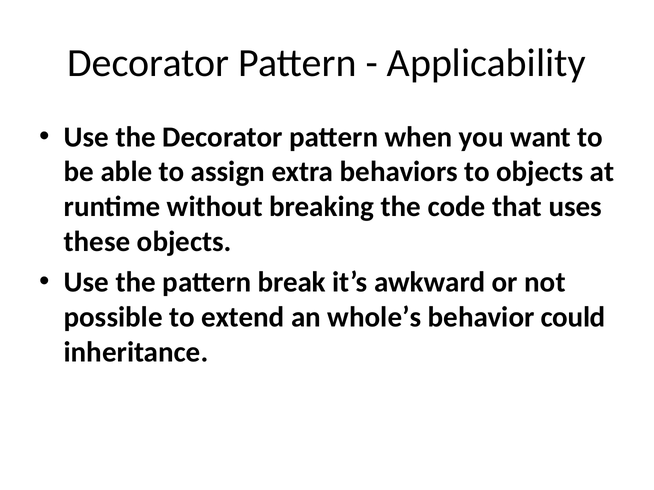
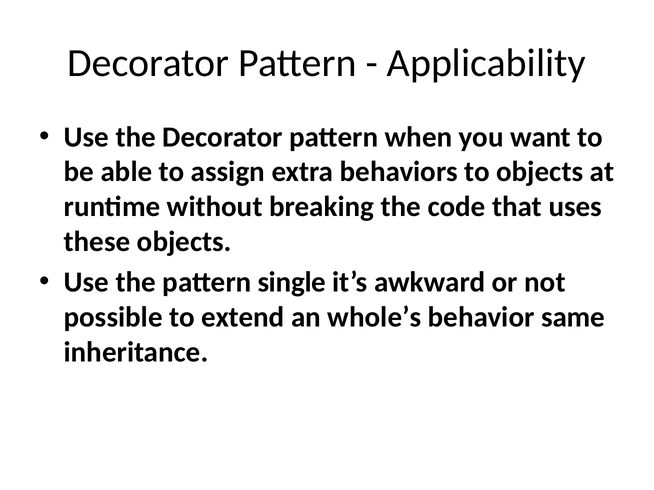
break: break -> single (292, 283)
could: could -> same (573, 317)
